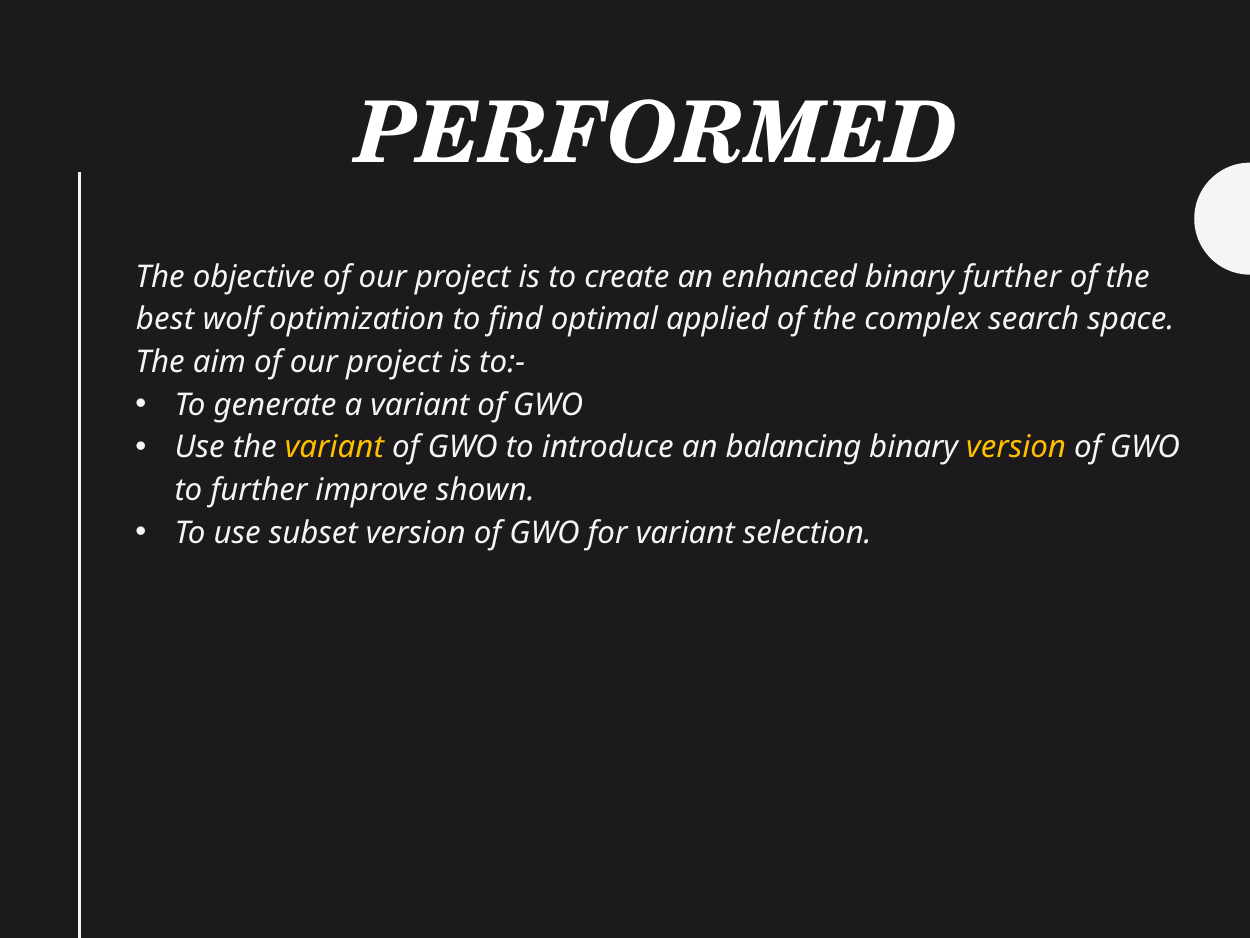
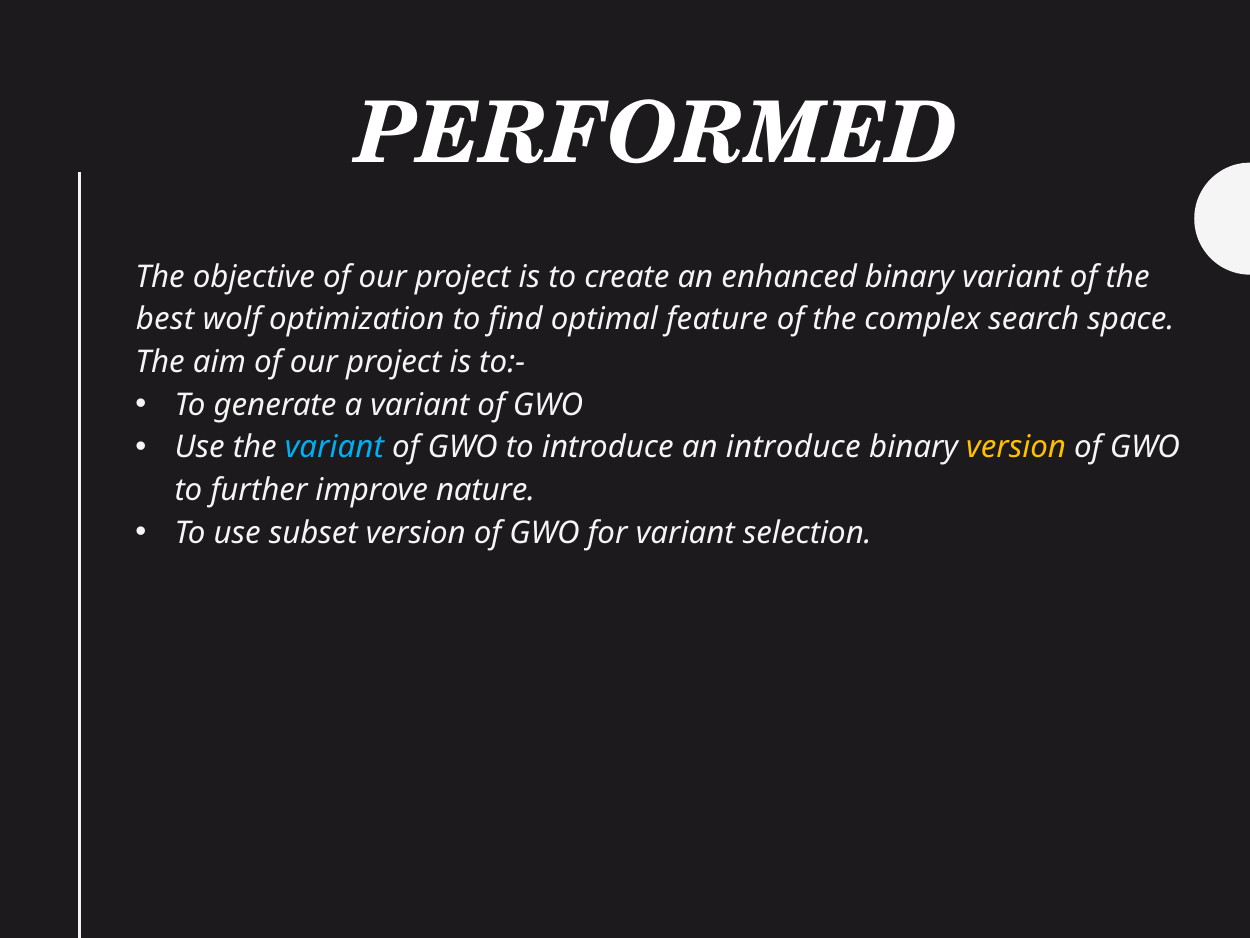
binary further: further -> variant (1012, 277)
applied: applied -> feature (717, 319)
variant colour: yellow -> light blue (334, 447)
an balancing: balancing -> introduce (793, 447)
shown: shown -> nature (486, 490)
